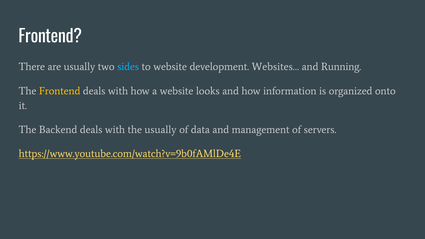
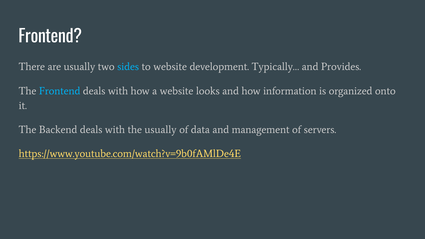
Websites…: Websites… -> Typically… (275, 67)
Running: Running -> Provides (341, 67)
Frontend colour: yellow -> light blue (60, 91)
